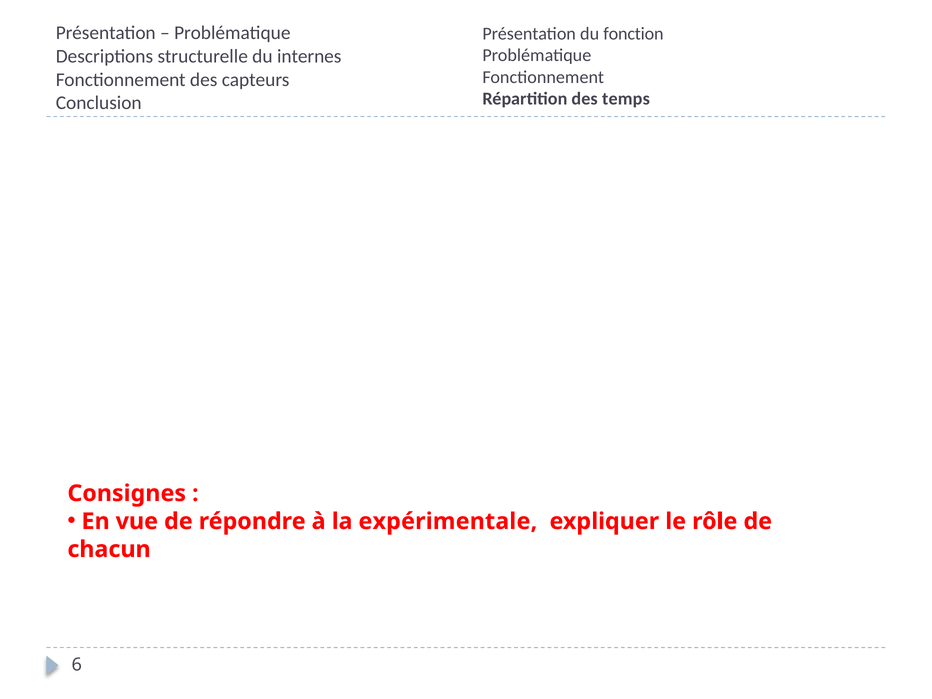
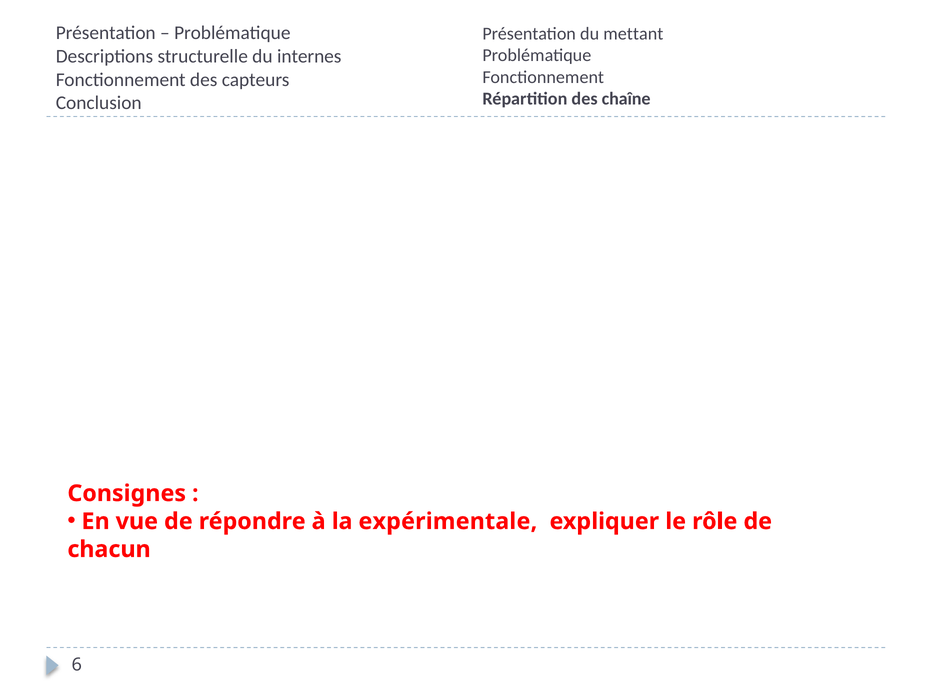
fonction: fonction -> mettant (633, 34)
temps: temps -> chaîne (626, 99)
